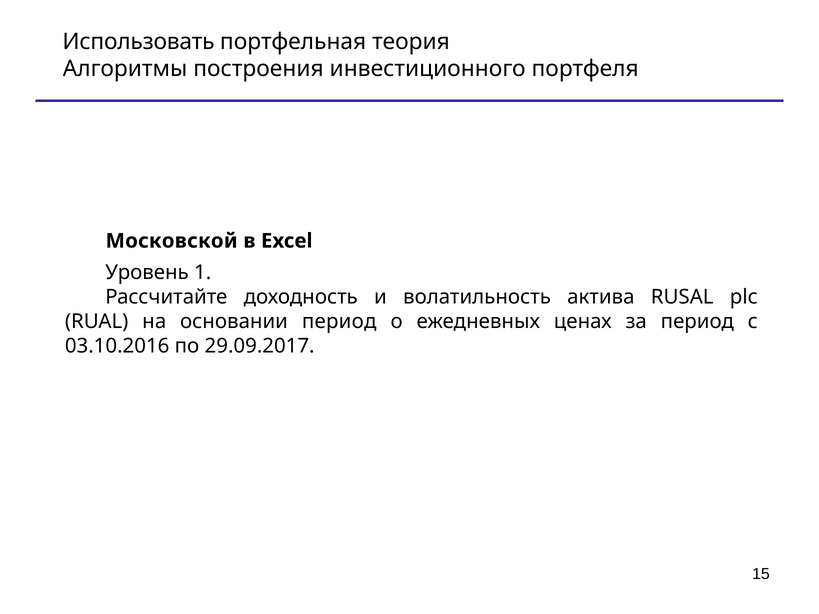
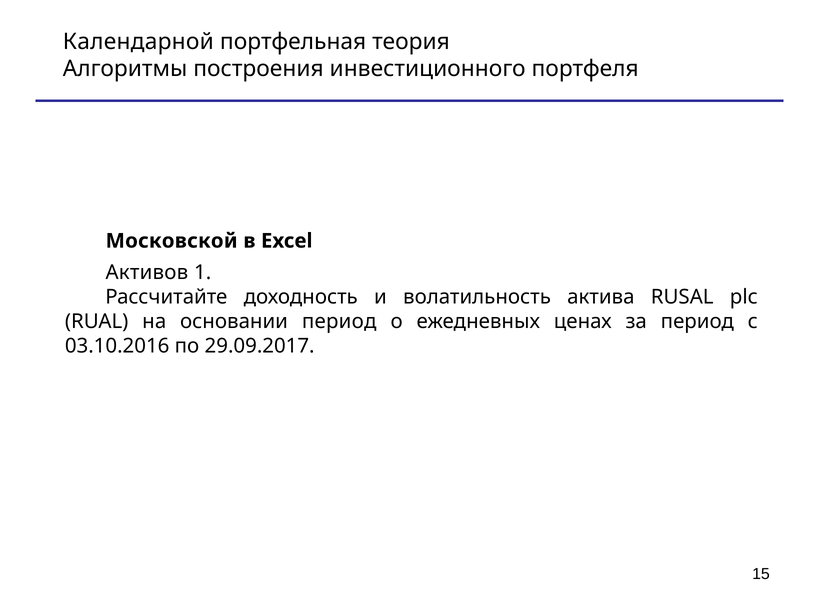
Использовать: Использовать -> Календарной (138, 42)
Уровень: Уровень -> Активов (147, 272)
